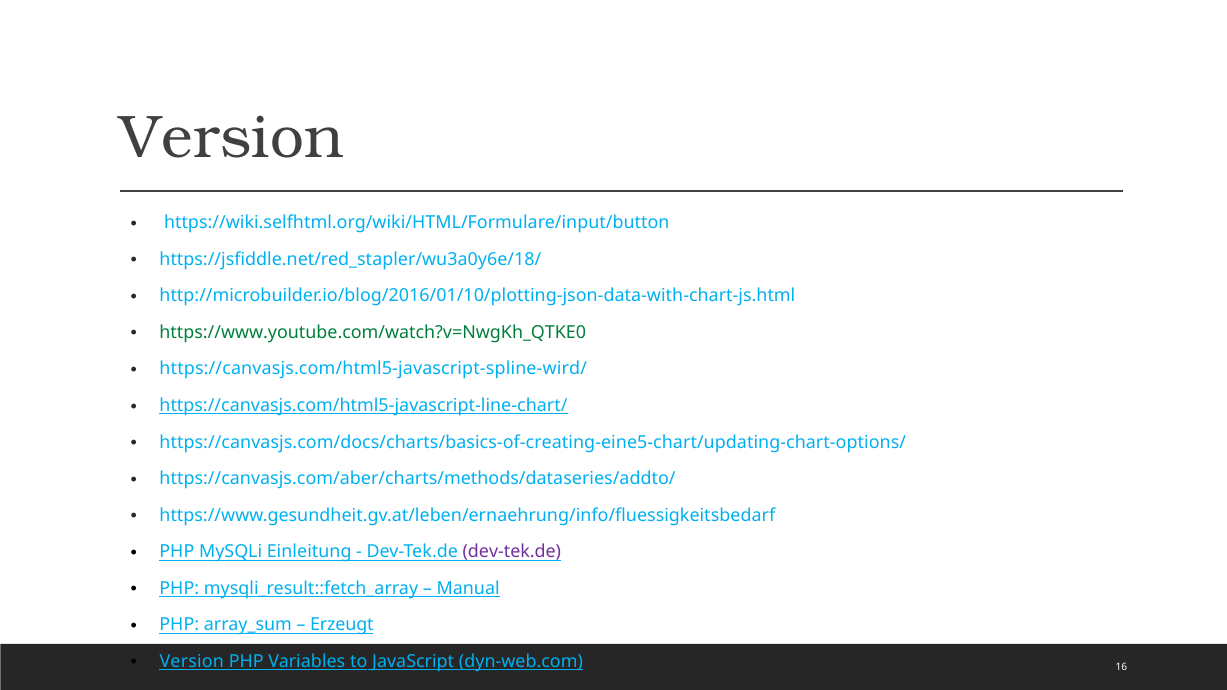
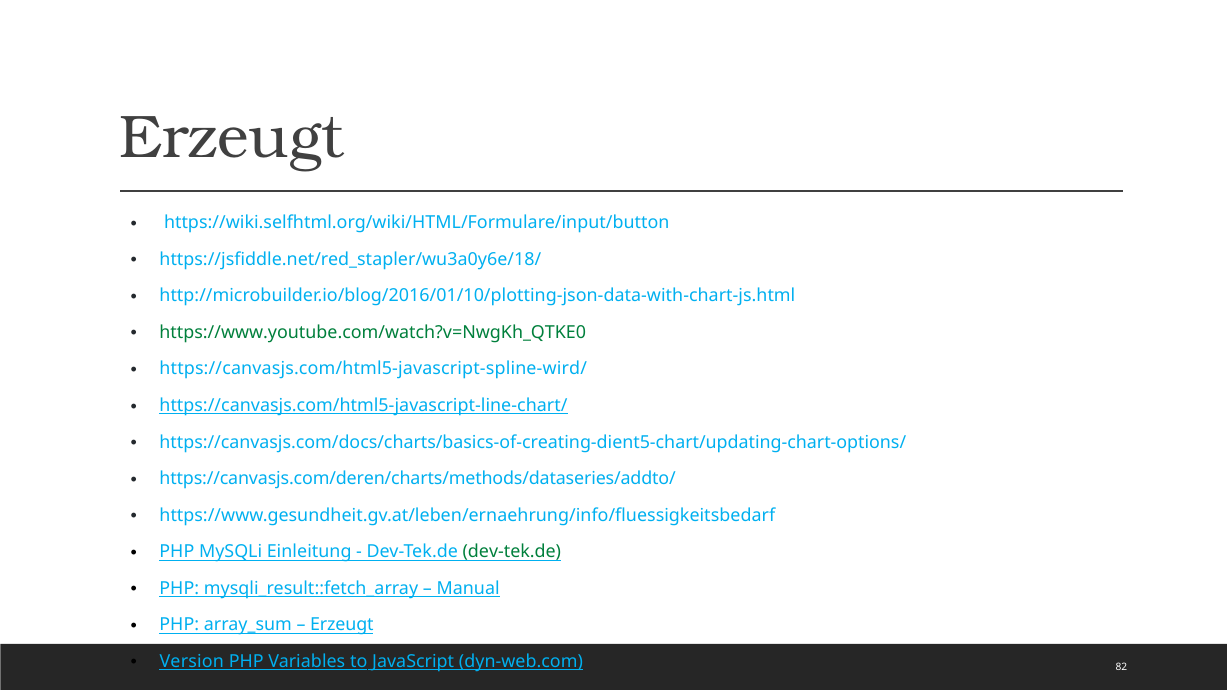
Version: Version -> Erzeugt (232, 137)
https://canvasjs.com/docs/charts/basics-of-creating-eine5-chart/updating-chart-options/: https://canvasjs.com/docs/charts/basics-of-creating-eine5-chart/updating-chart-options/ -> https://canvasjs.com/docs/charts/basics-of-creating-dient5-chart/updating-chart-options/ (533, 442)
https://canvasjs.com/aber/charts/methods/dataseries/addto/: https://canvasjs.com/aber/charts/methods/dataseries/addto/ -> https://canvasjs.com/deren/charts/methods/dataseries/addto/ (418, 479)
dev-tek.de colour: purple -> green (512, 552)
16: 16 -> 82 (1121, 667)
